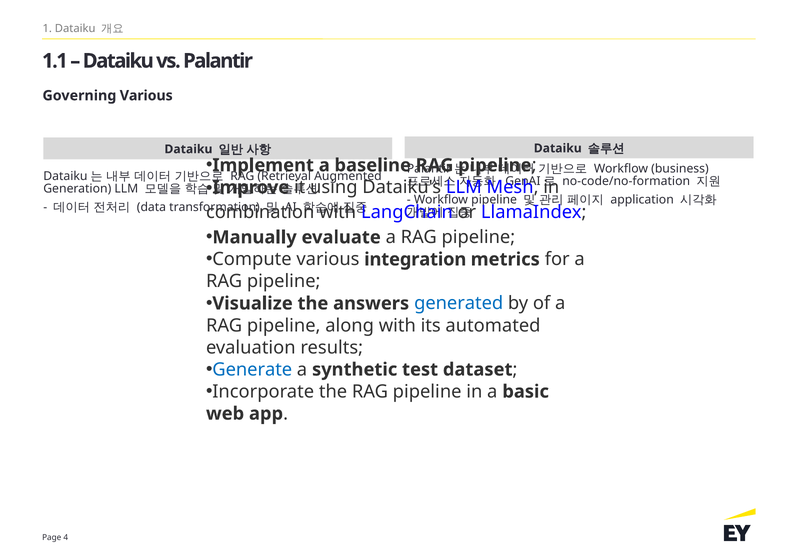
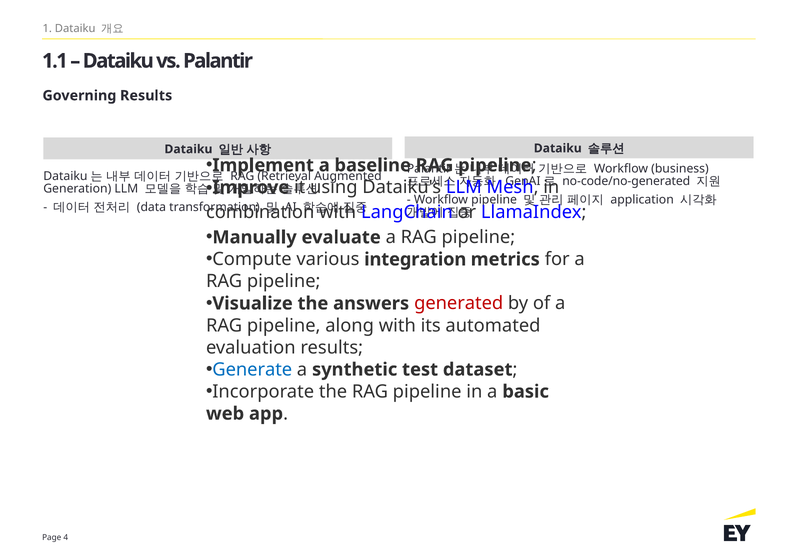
Governing Various: Various -> Results (146, 95)
no-code/no-formation: no-code/no-formation -> no-code/no-generated (626, 181)
generated colour: blue -> red (459, 303)
